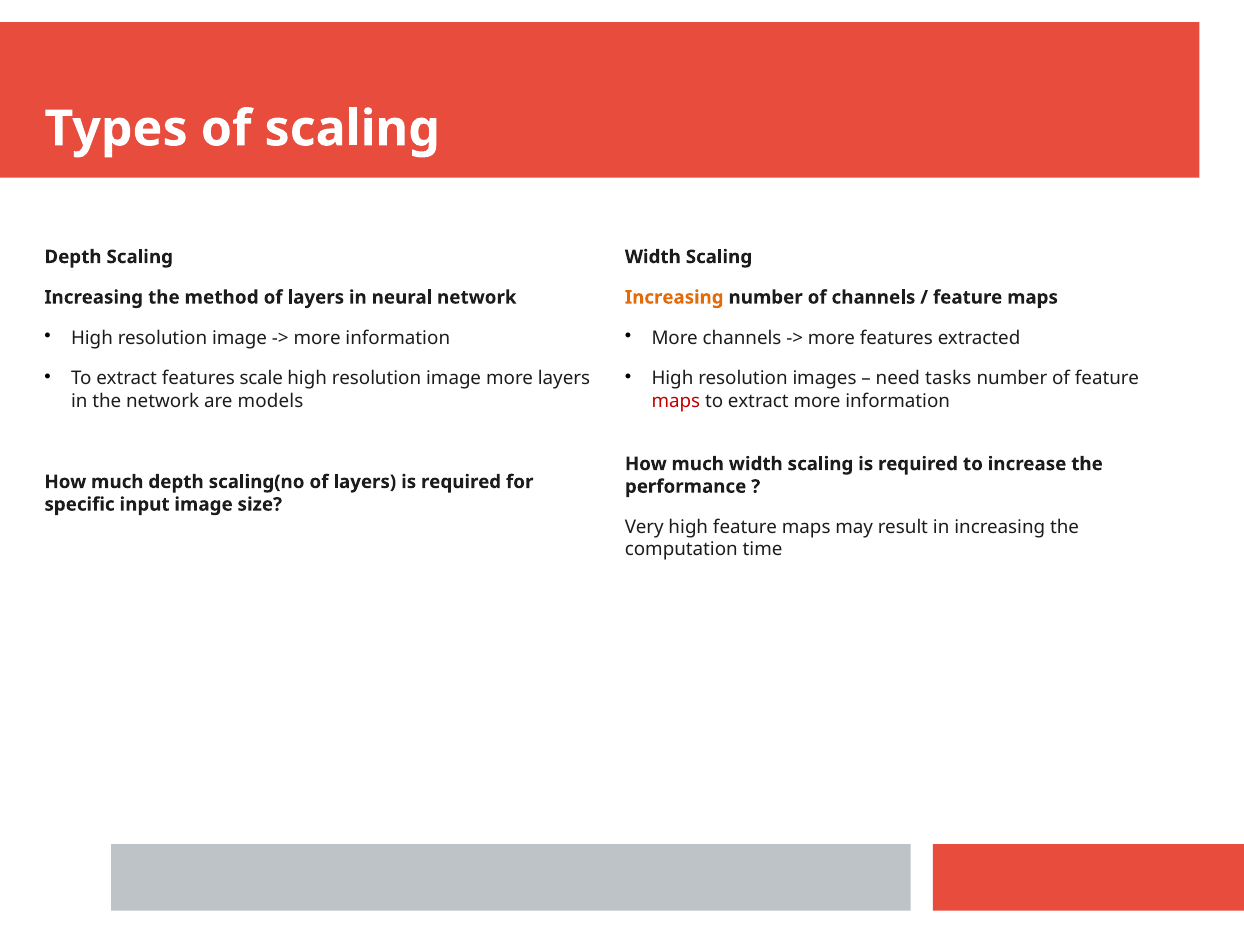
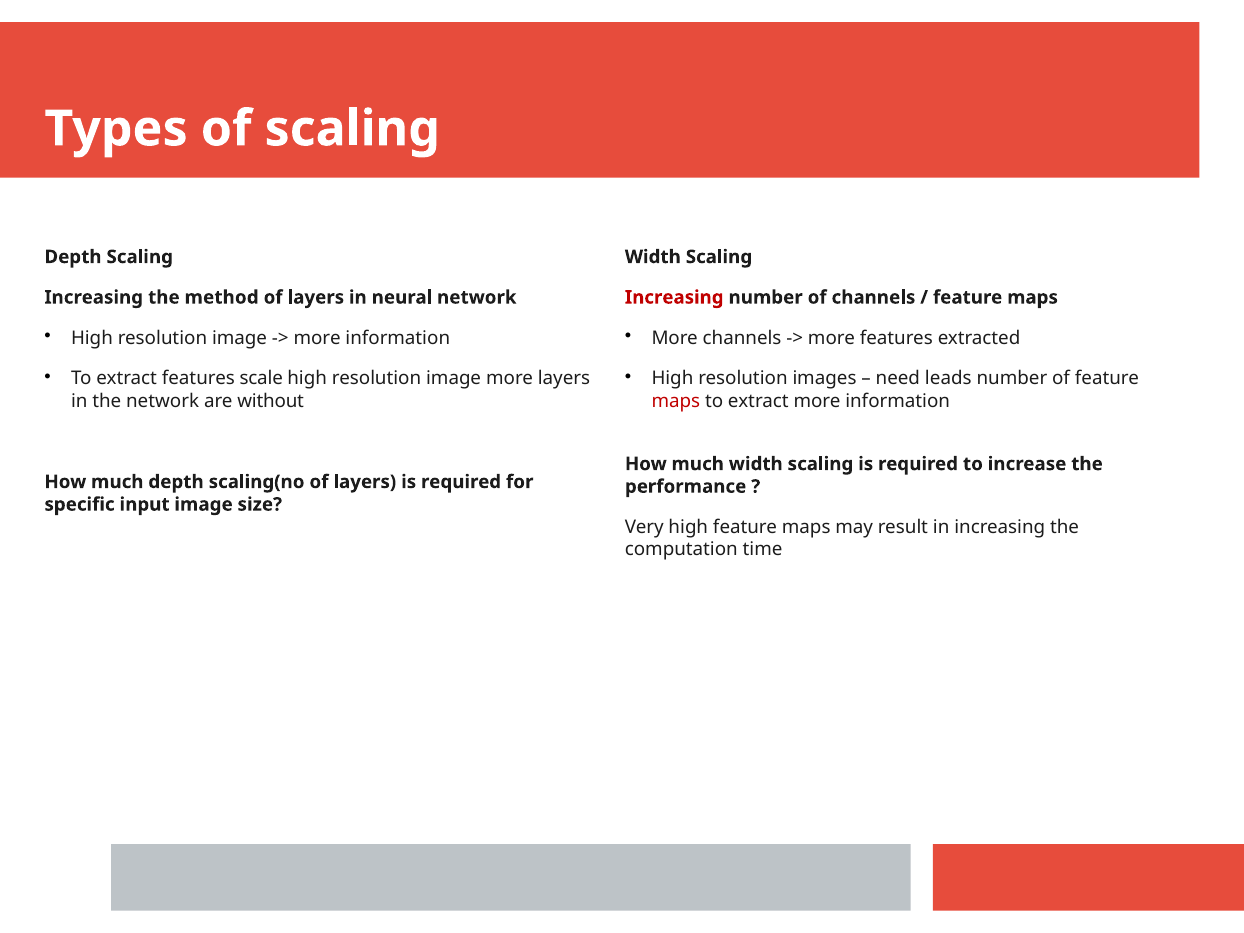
Increasing colour: orange -> red (674, 297)
tasks: tasks -> leads (948, 378)
models: models -> without (271, 401)
